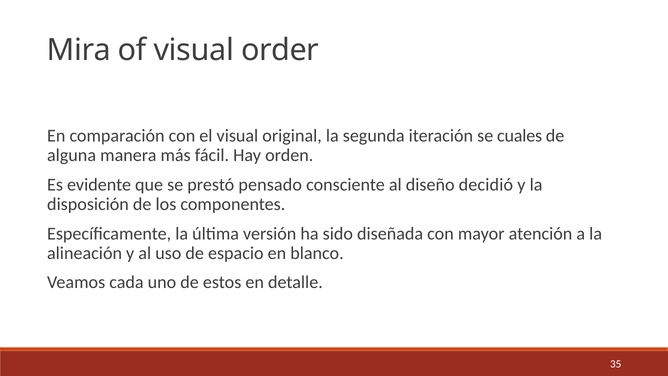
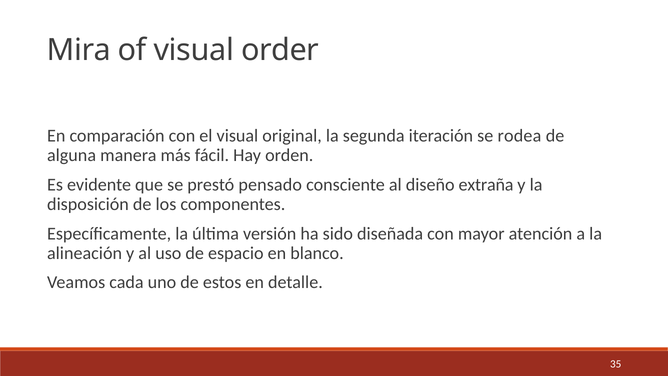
cuales: cuales -> rodea (519, 136)
decidió: decidió -> extraña (486, 185)
